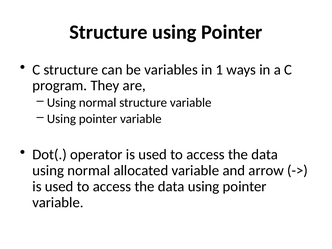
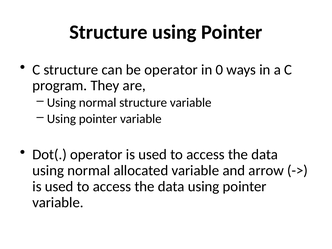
be variables: variables -> operator (171, 70)
1: 1 -> 0 (219, 70)
